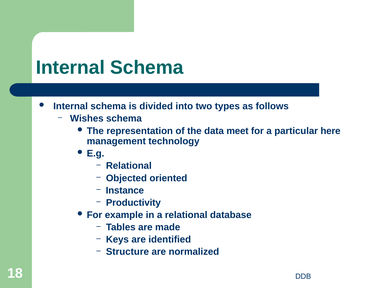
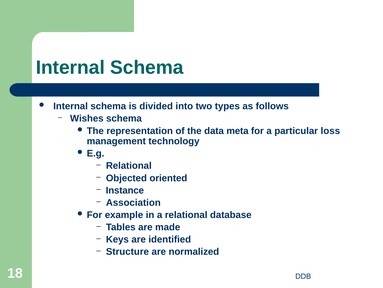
meet: meet -> meta (237, 130)
here: here -> loss (330, 130)
Productivity: Productivity -> Association (133, 202)
